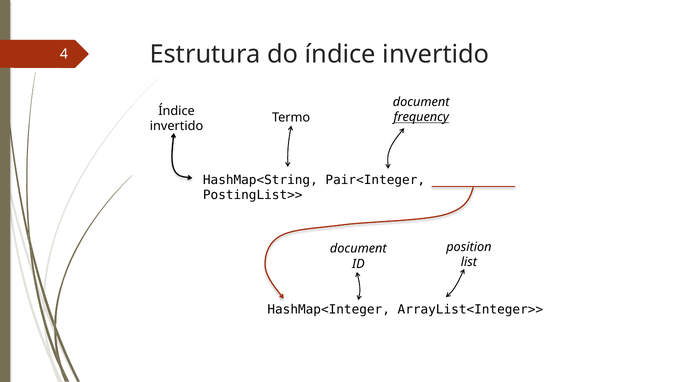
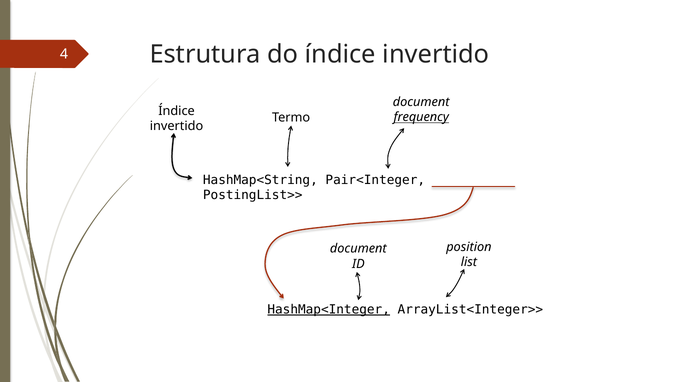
HashMap<Integer underline: none -> present (329, 309)
